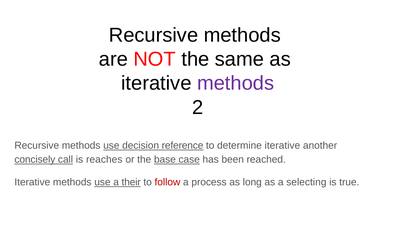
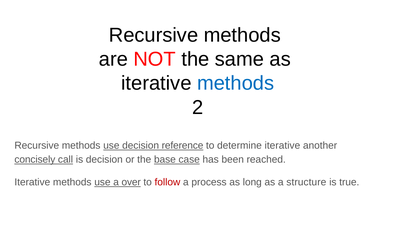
methods colour: purple -> blue (236, 83)
is reaches: reaches -> decision (104, 160)
their: their -> over (131, 182)
selecting: selecting -> structure (306, 182)
